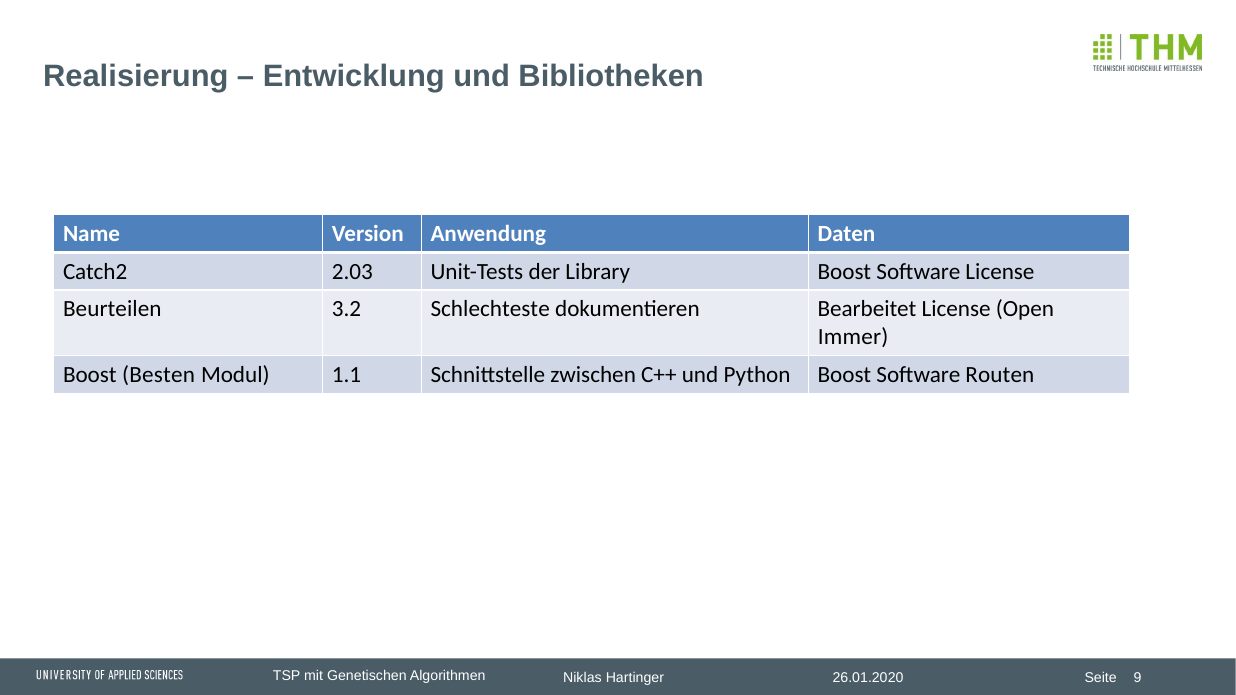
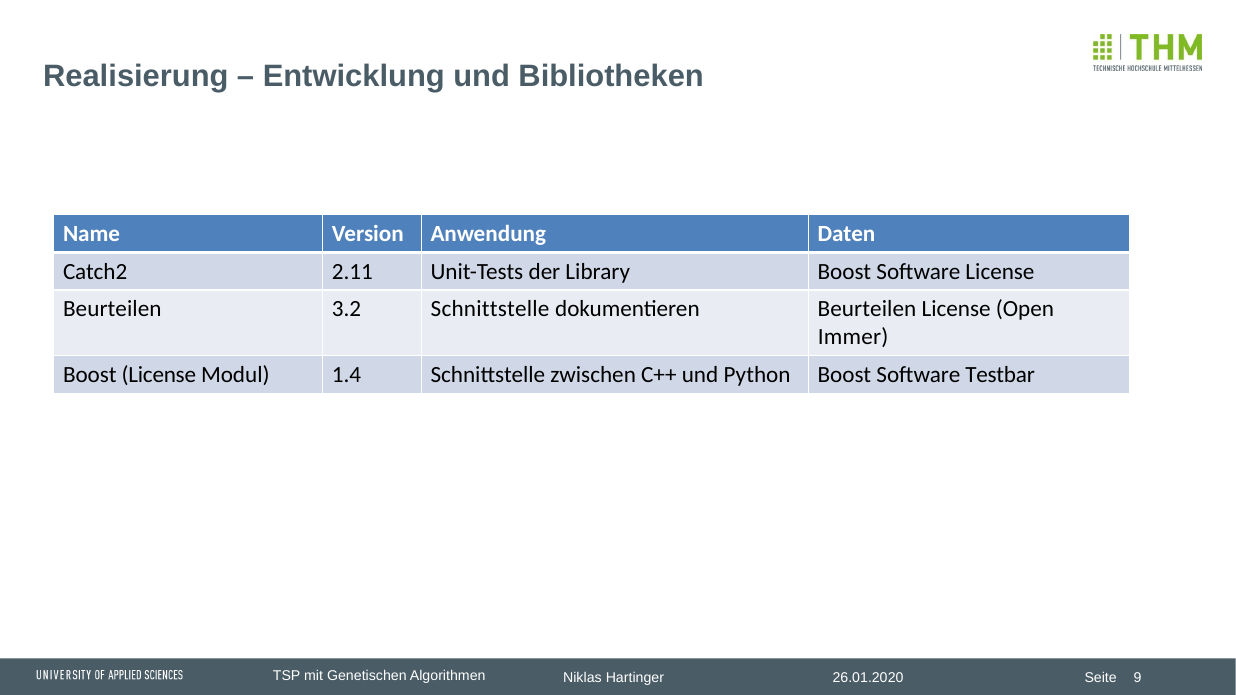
2.03: 2.03 -> 2.11 (352, 272)
3.2 Schlechteste: Schlechteste -> Schnittstelle (490, 309)
dokumentieren Bearbeitet: Bearbeitet -> Beurteilen (867, 309)
Boost Besten: Besten -> License (159, 375)
1.1: 1.1 -> 1.4 (347, 375)
Routen: Routen -> Testbar (1000, 375)
